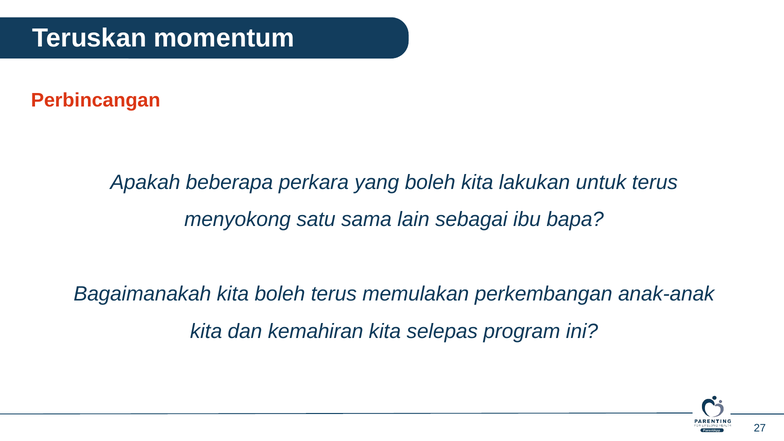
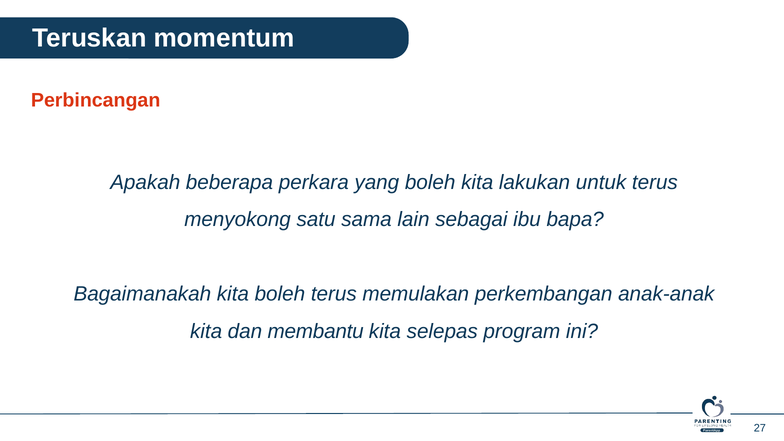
kemahiran: kemahiran -> membantu (316, 331)
